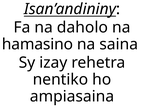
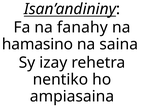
daholo: daholo -> fanahy (82, 27)
